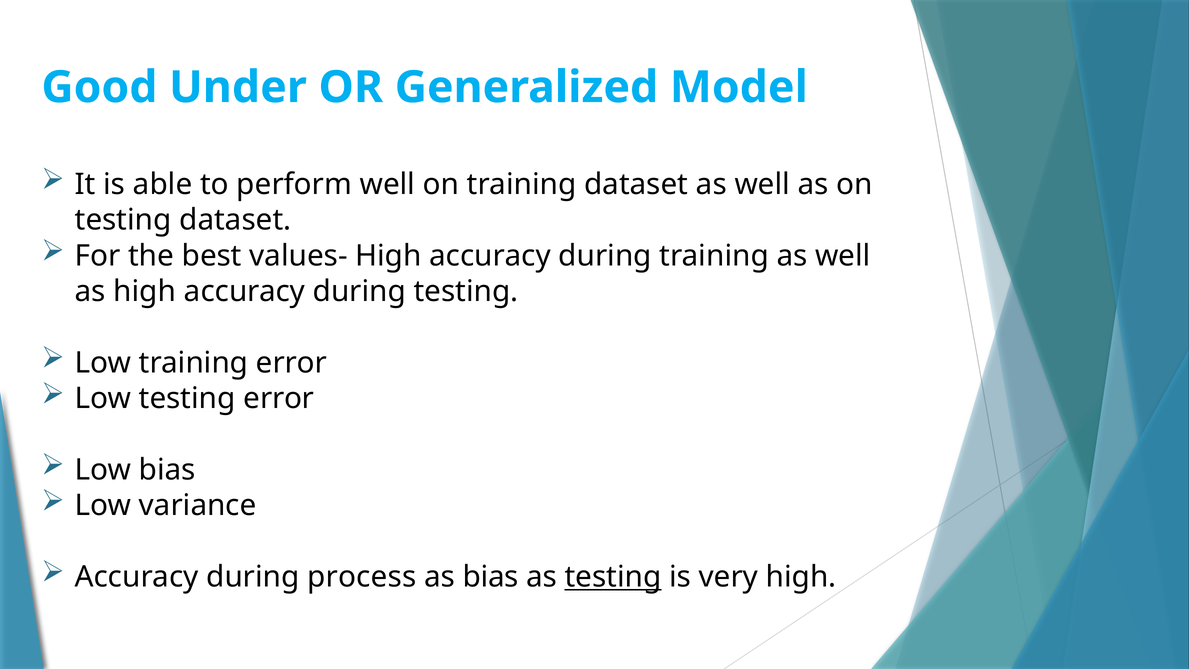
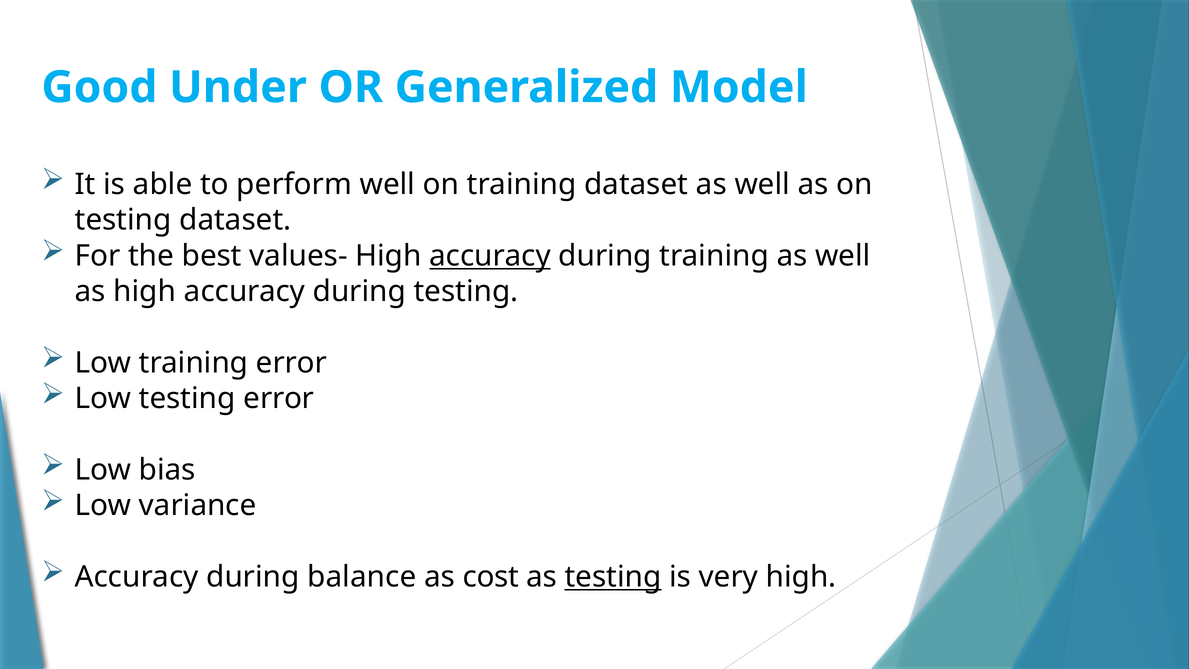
accuracy underline: none -> present (490, 256)
process: process -> balance (362, 577)
as bias: bias -> cost (491, 577)
